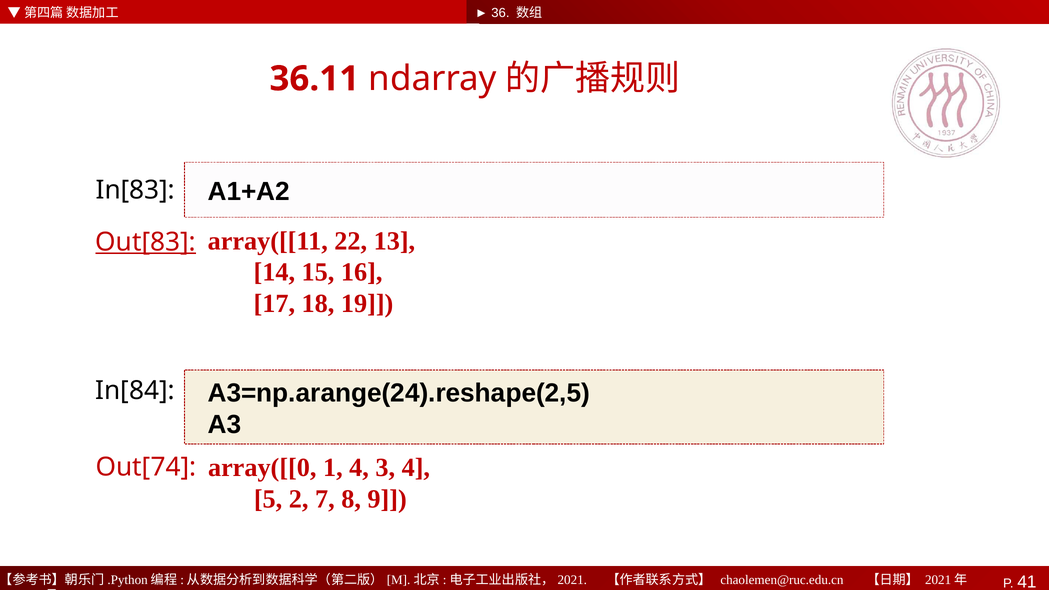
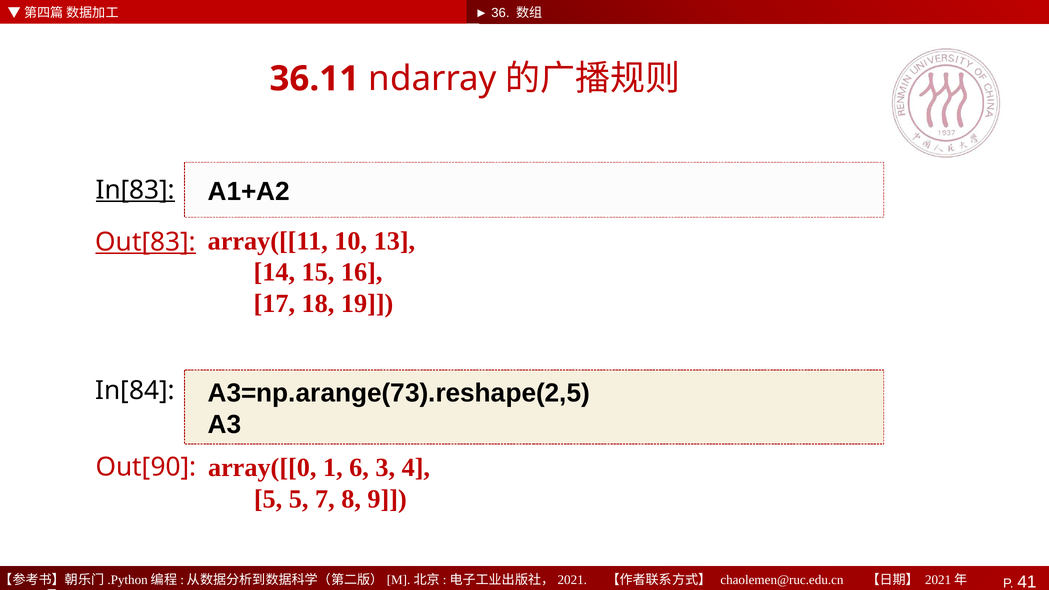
In[83 underline: none -> present (135, 190)
22: 22 -> 10 (351, 241)
A3=np.arange(24).reshape(2,5: A3=np.arange(24).reshape(2,5 -> A3=np.arange(73).reshape(2,5 (399, 393)
Out[74: Out[74 -> Out[90 (146, 467)
1 4: 4 -> 6 (359, 468)
5 2: 2 -> 5 (299, 499)
